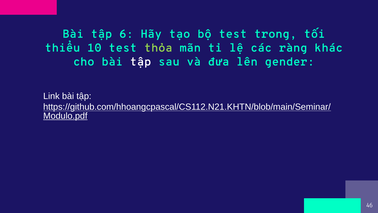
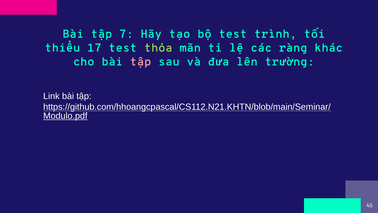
6: 6 -> 7 (126, 34)
trong: trong -> trình (275, 34)
10: 10 -> 17 (94, 48)
tập colour: white -> pink (141, 62)
gender: gender -> trường (290, 62)
